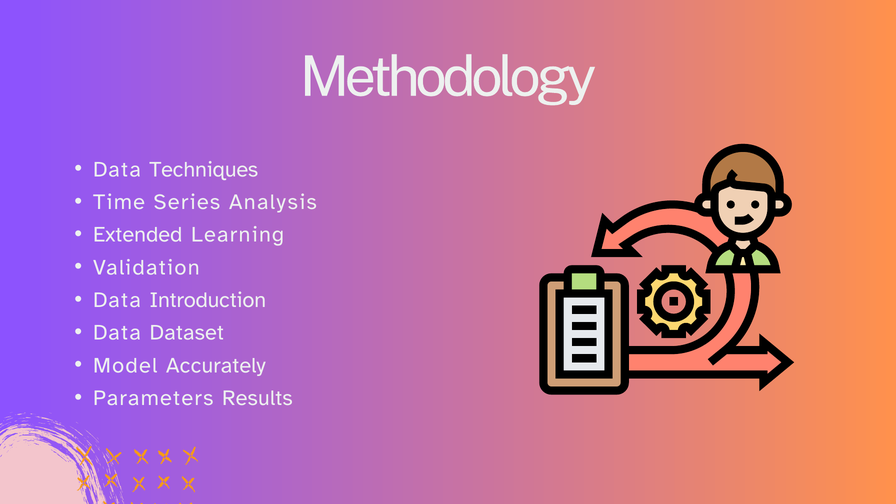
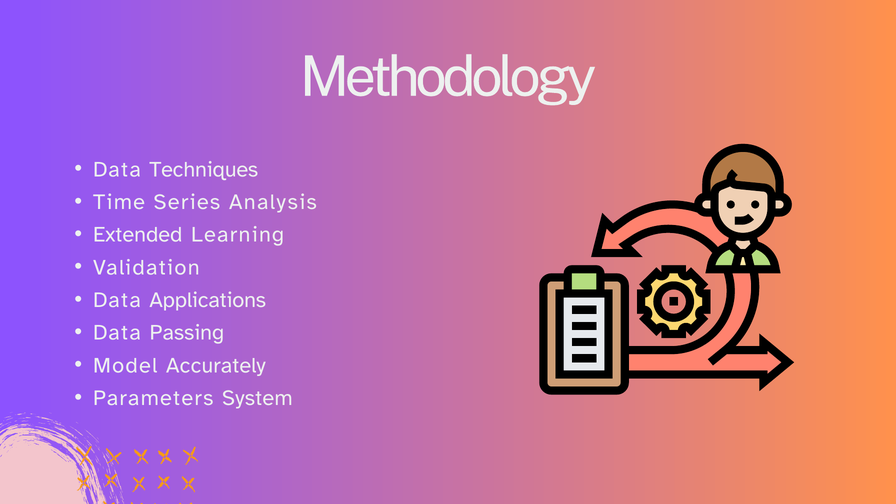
Introduction: Introduction -> Applications (208, 300)
Dataset: Dataset -> Passing (187, 333)
Results: Results -> System (257, 398)
